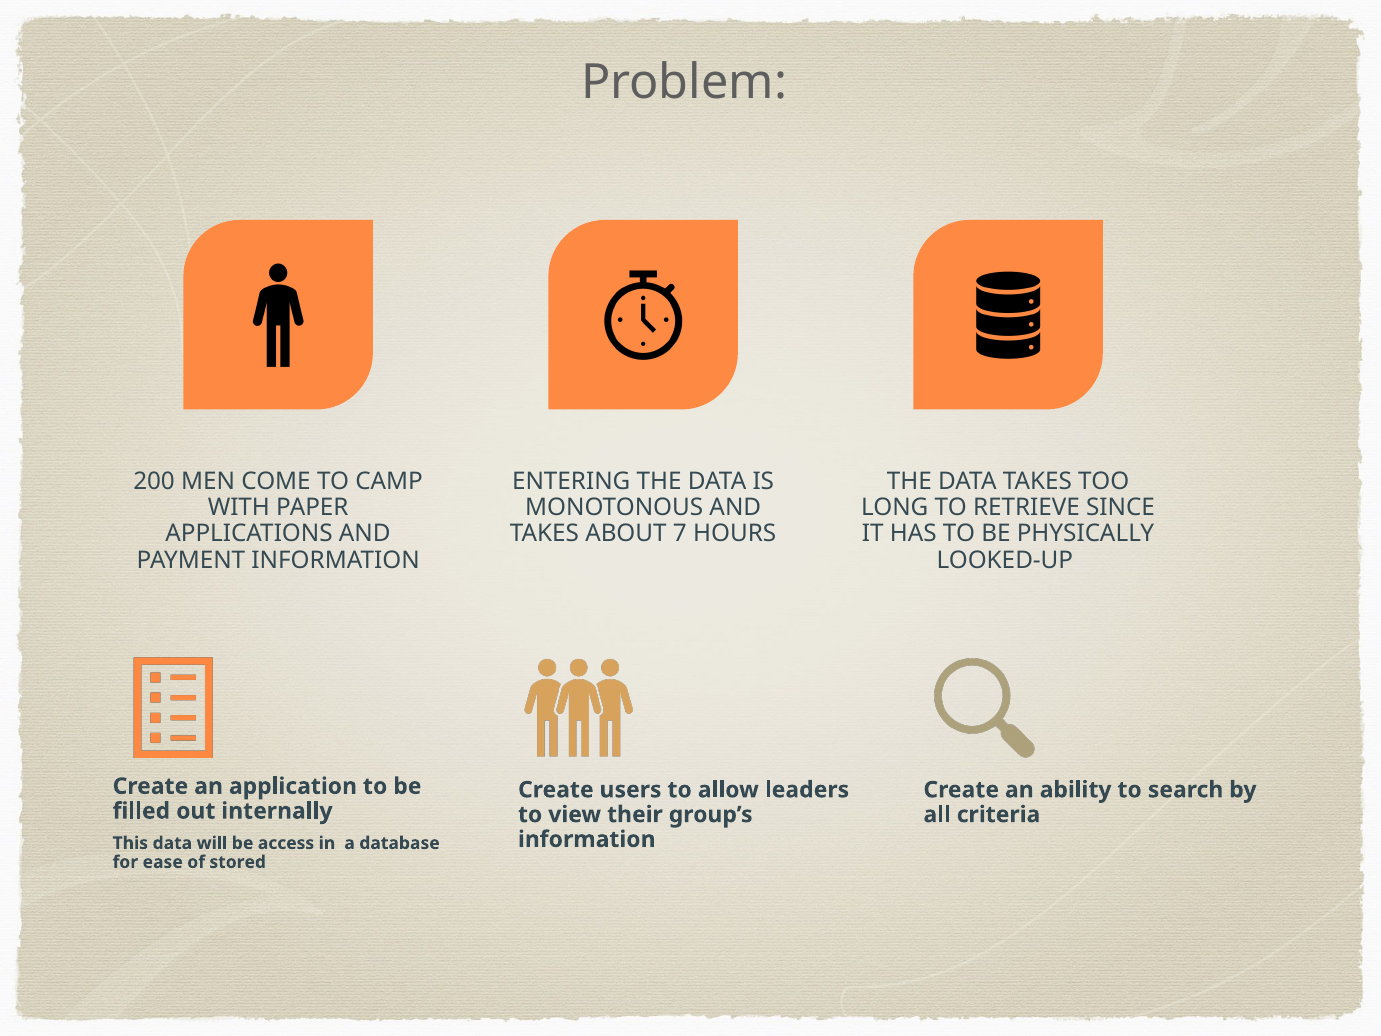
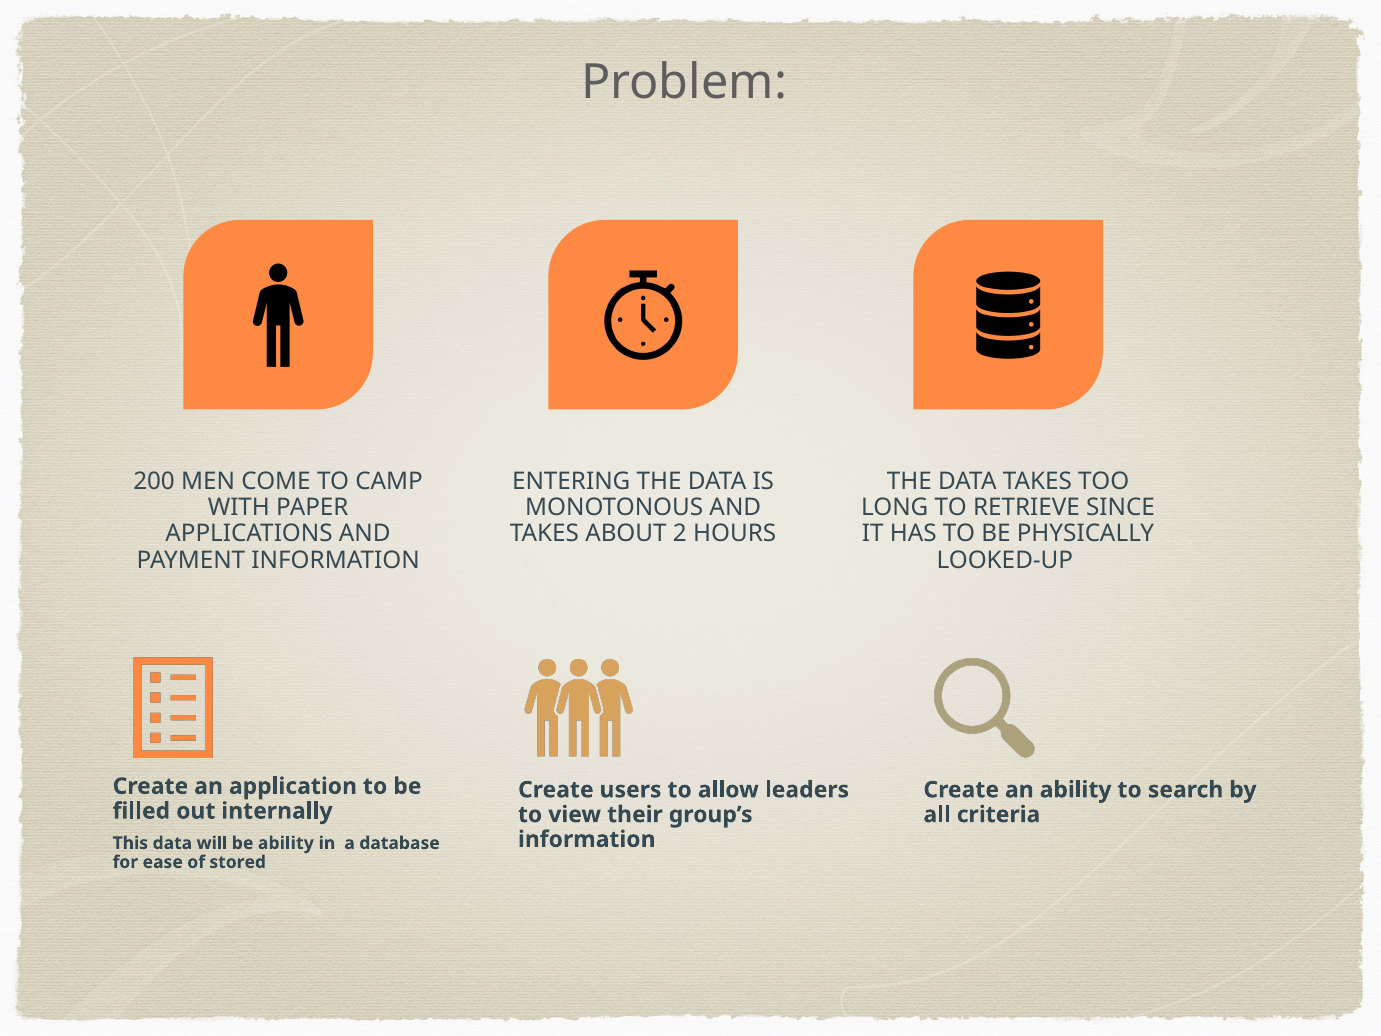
7: 7 -> 2 (680, 534)
be access: access -> ability (286, 843)
